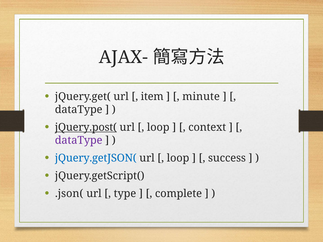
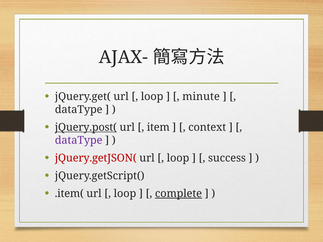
item: item -> loop (152, 97)
loop: loop -> item (158, 127)
jQuery.getJSON( colour: blue -> red (96, 158)
.json(: .json( -> .item( (69, 194)
type: type -> loop (125, 194)
complete underline: none -> present (179, 194)
